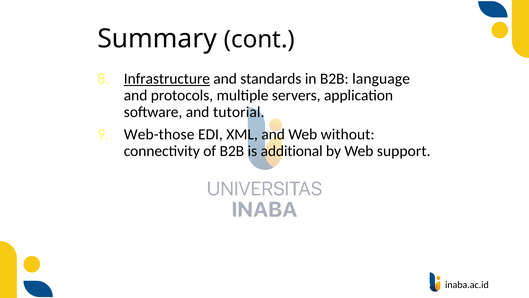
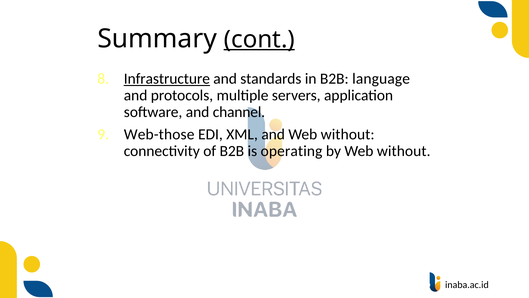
cont underline: none -> present (259, 39)
tutorial: tutorial -> channel (239, 112)
additional: additional -> operating (292, 151)
by Web support: support -> without (404, 151)
